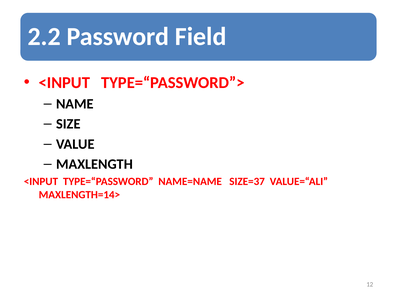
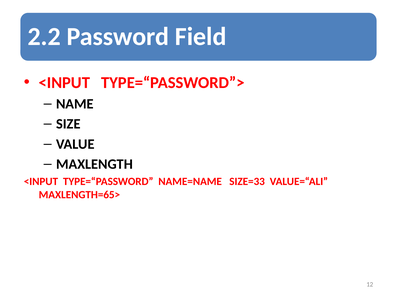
SIZE=37: SIZE=37 -> SIZE=33 (247, 181)
MAXLENGTH=14>: MAXLENGTH=14> -> MAXLENGTH=65> (79, 195)
